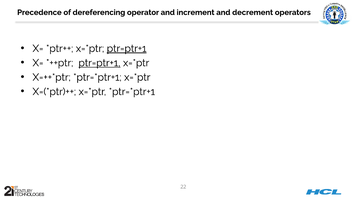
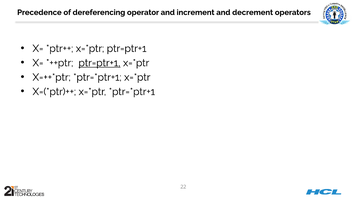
ptr=ptr+1 underline: present -> none (127, 49)
